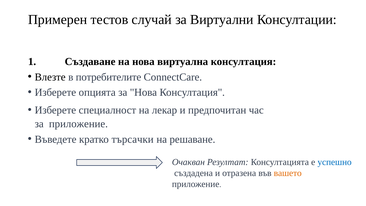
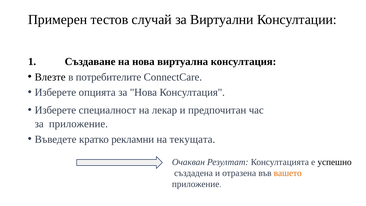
търсачки: търсачки -> рекламни (133, 139)
решаване: решаване -> текущата (192, 139)
успешно colour: blue -> black (335, 162)
